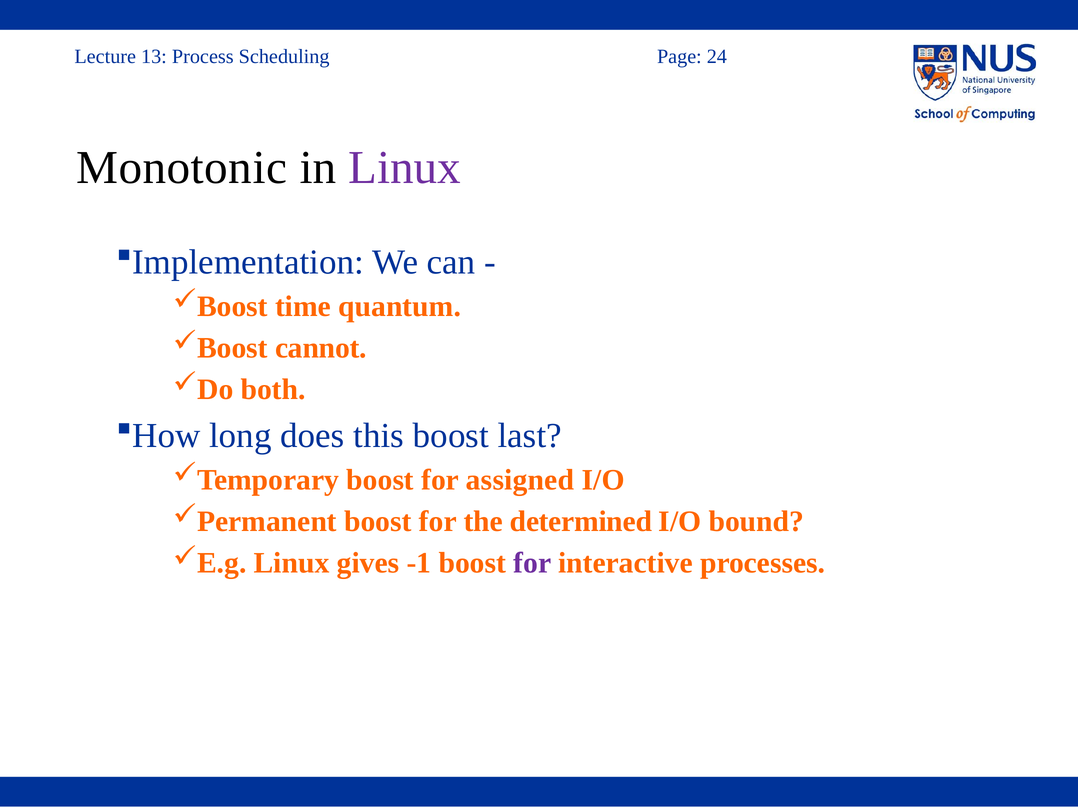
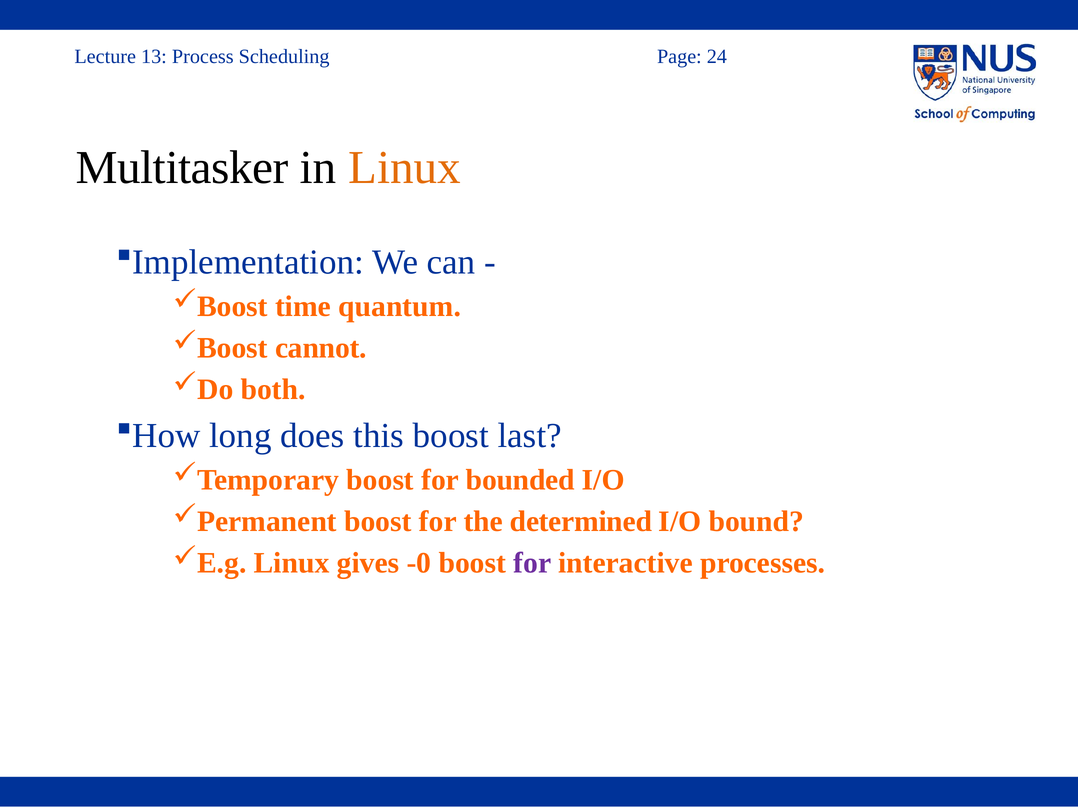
Monotonic: Monotonic -> Multitasker (182, 168)
Linux colour: purple -> orange (405, 168)
assigned: assigned -> bounded (520, 480)
-1: -1 -> -0 (419, 563)
